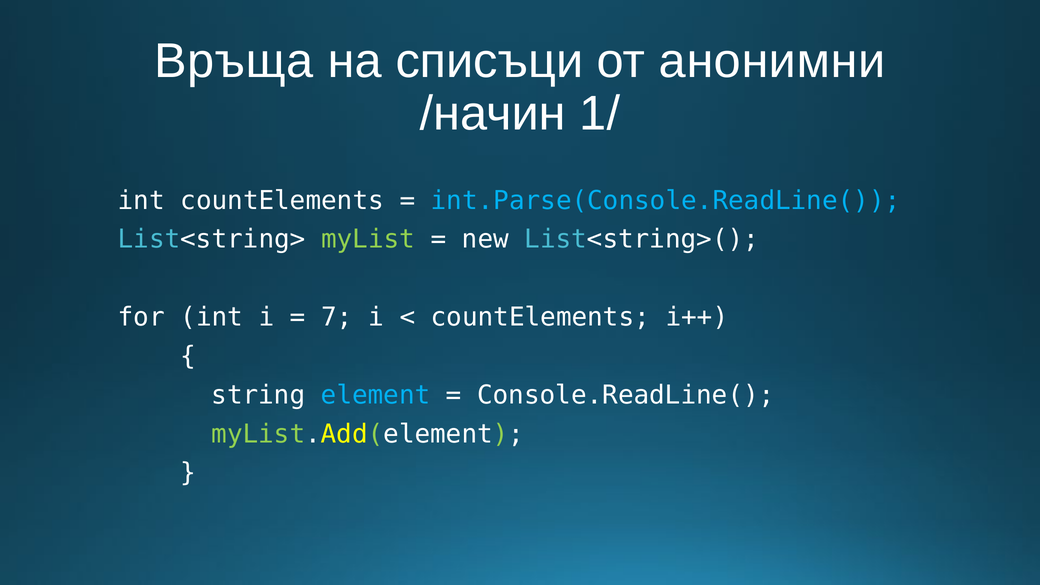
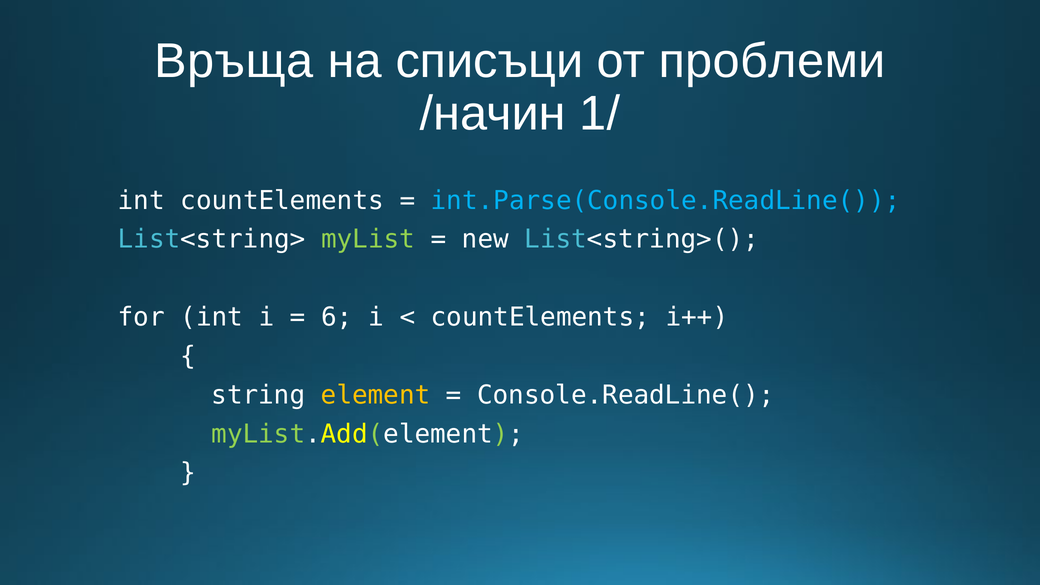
анонимни: анонимни -> проблеми (772, 61)
7: 7 -> 6 (337, 317)
element colour: light blue -> yellow (376, 395)
